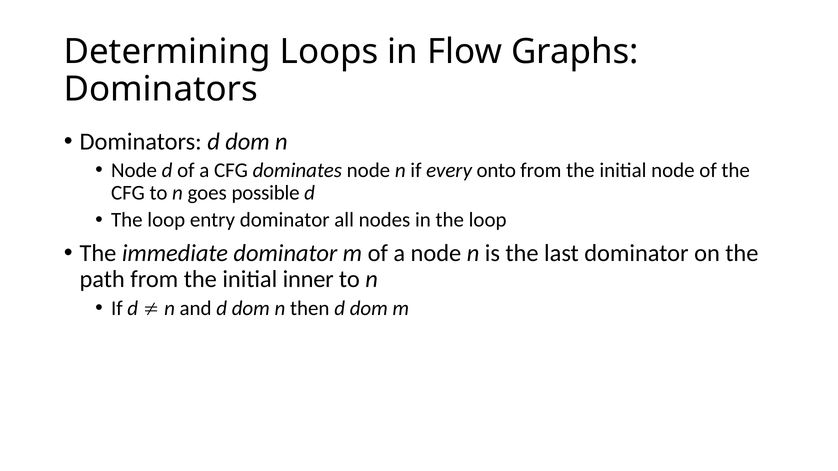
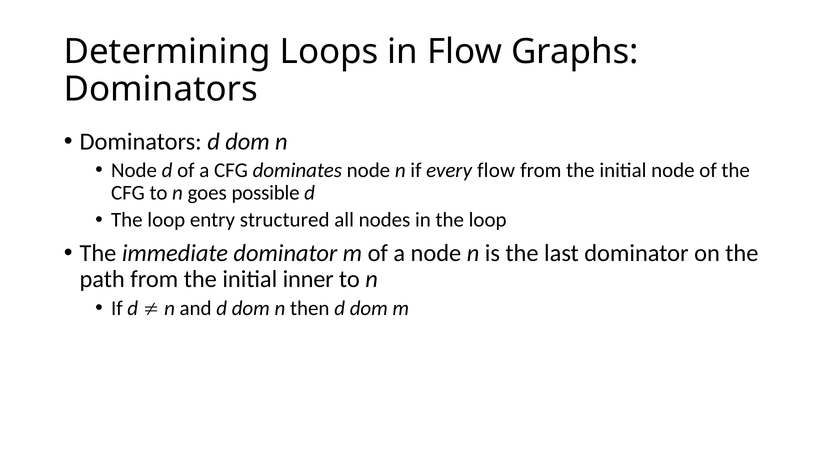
every onto: onto -> flow (496, 171)
entry dominator: dominator -> structured (285, 220)
